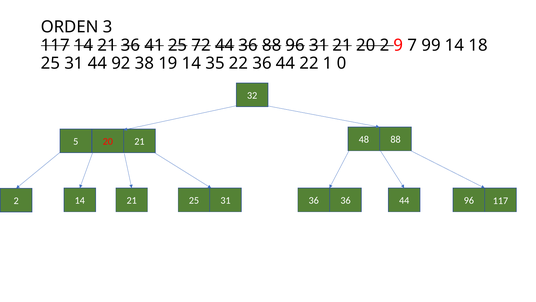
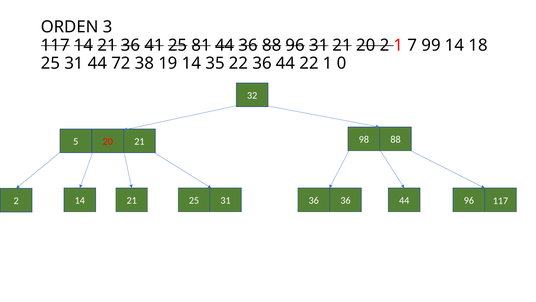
72: 72 -> 81 (201, 45)
2 9: 9 -> 1 (398, 45)
92: 92 -> 72 (121, 63)
48: 48 -> 98 (364, 139)
